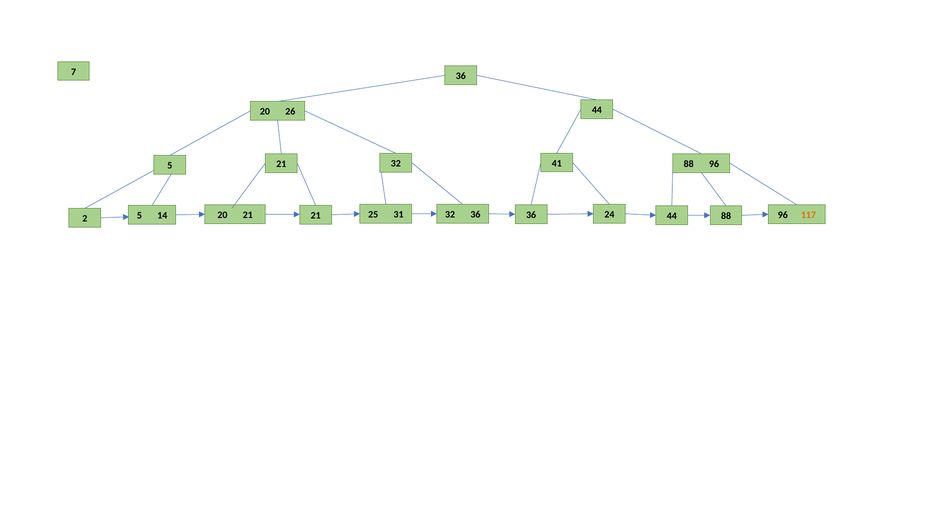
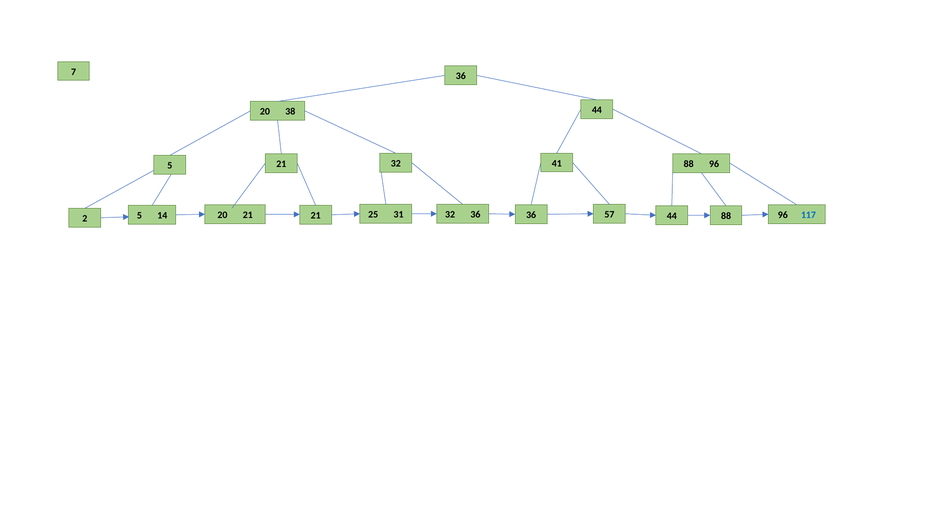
26: 26 -> 38 (290, 112)
24: 24 -> 57 (609, 214)
117 colour: orange -> blue (808, 215)
